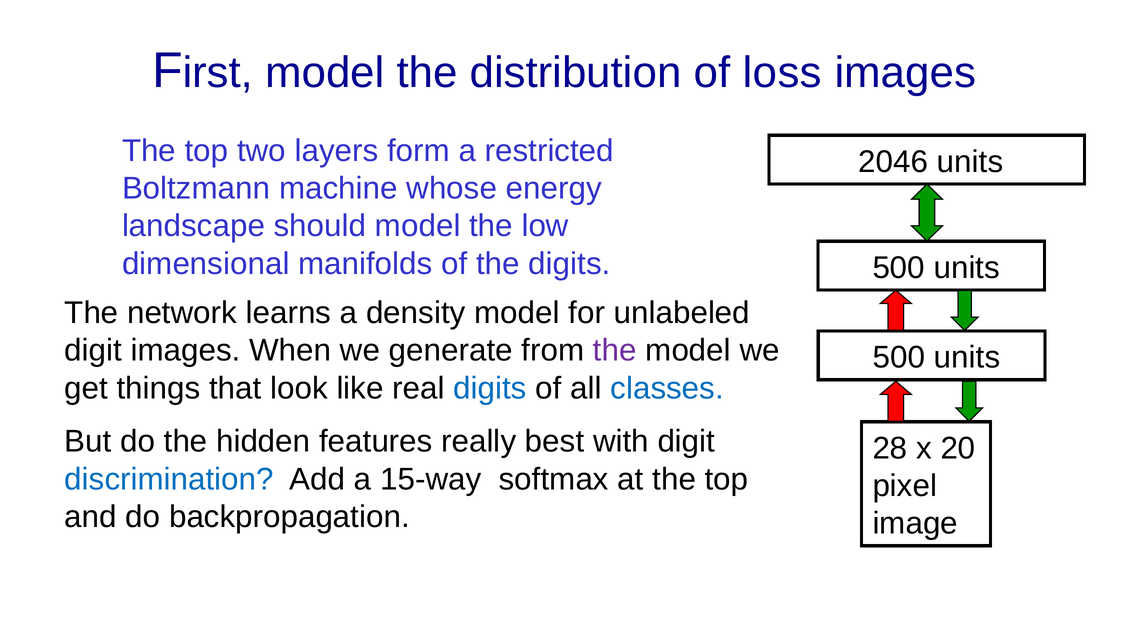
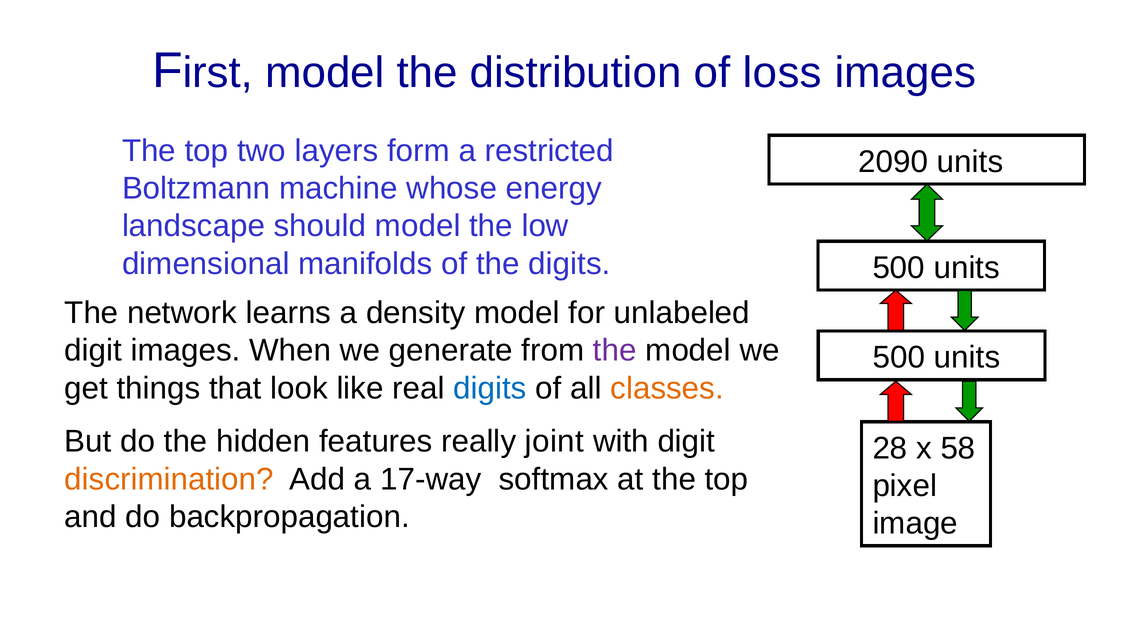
2046: 2046 -> 2090 (893, 162)
classes colour: blue -> orange (667, 388)
best: best -> joint (554, 442)
20: 20 -> 58 (958, 448)
discrimination colour: blue -> orange (169, 479)
15-way: 15-way -> 17-way (431, 479)
